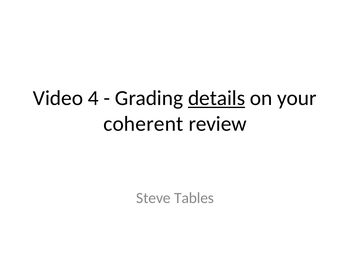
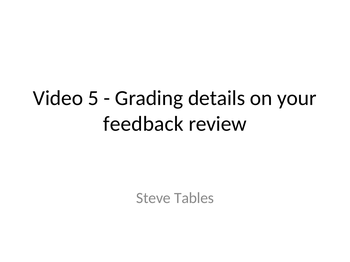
4: 4 -> 5 (93, 98)
details underline: present -> none (217, 98)
coherent: coherent -> feedback (143, 124)
